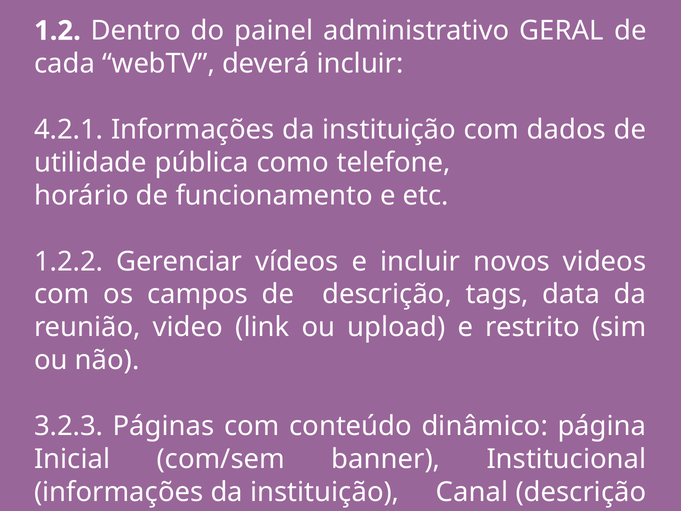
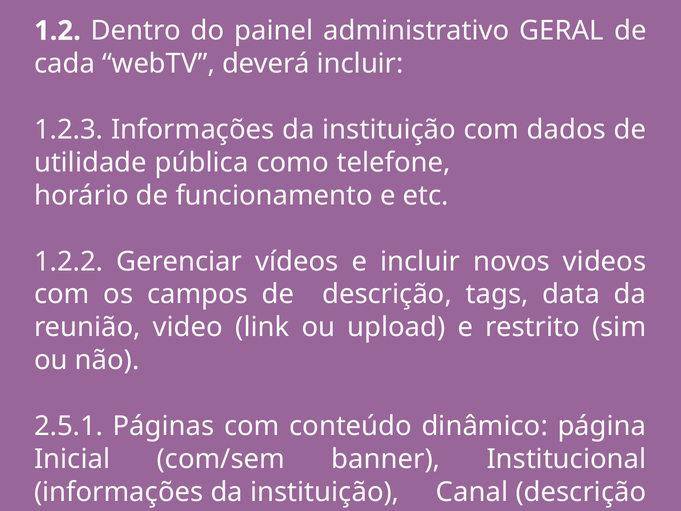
4.2.1: 4.2.1 -> 1.2.3 (69, 130)
3.2.3: 3.2.3 -> 2.5.1 (69, 426)
